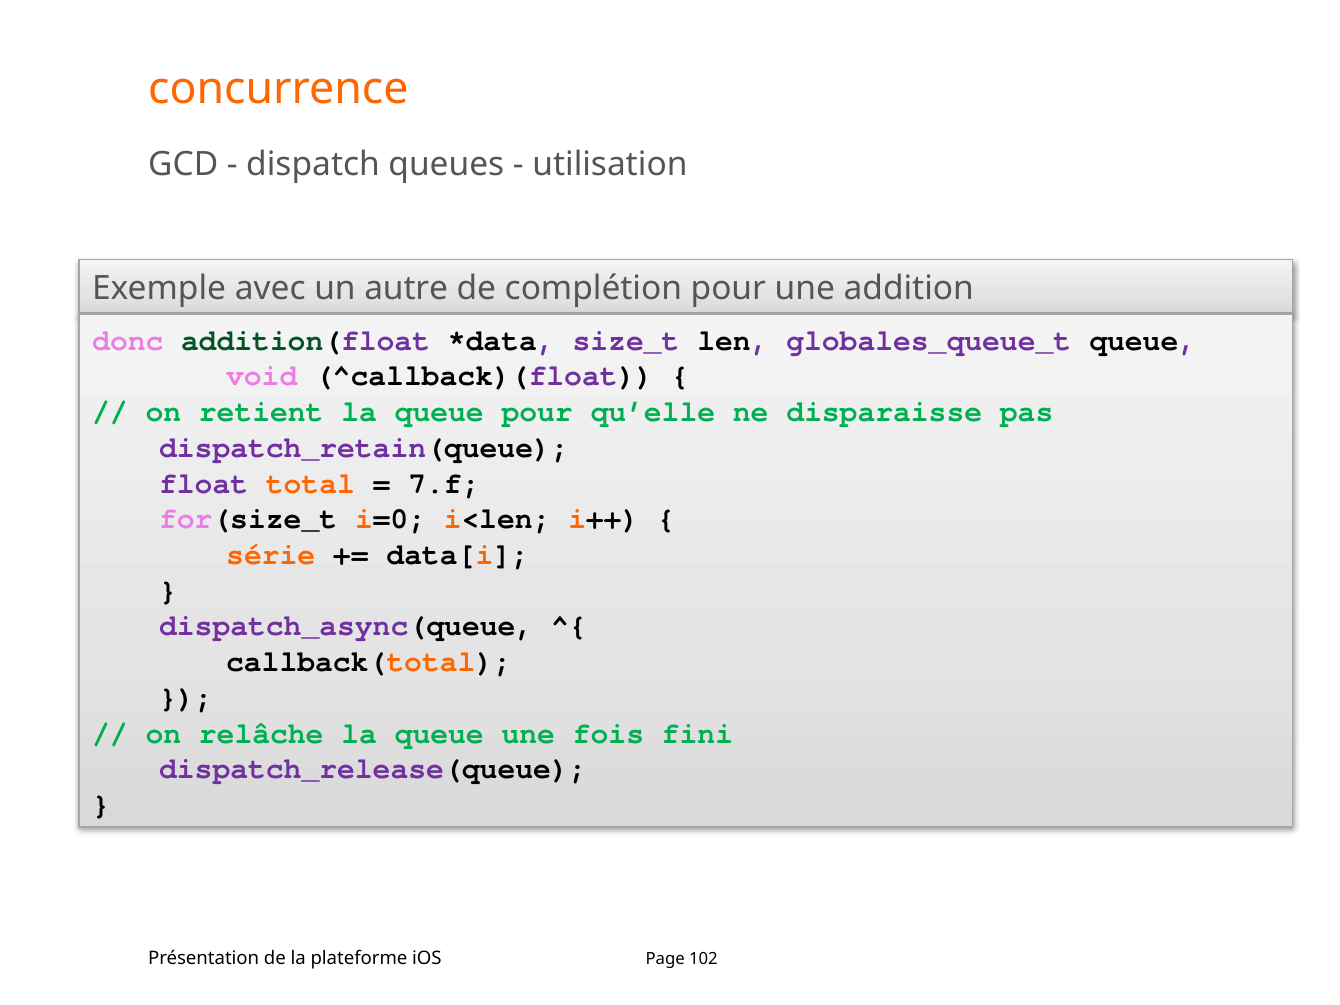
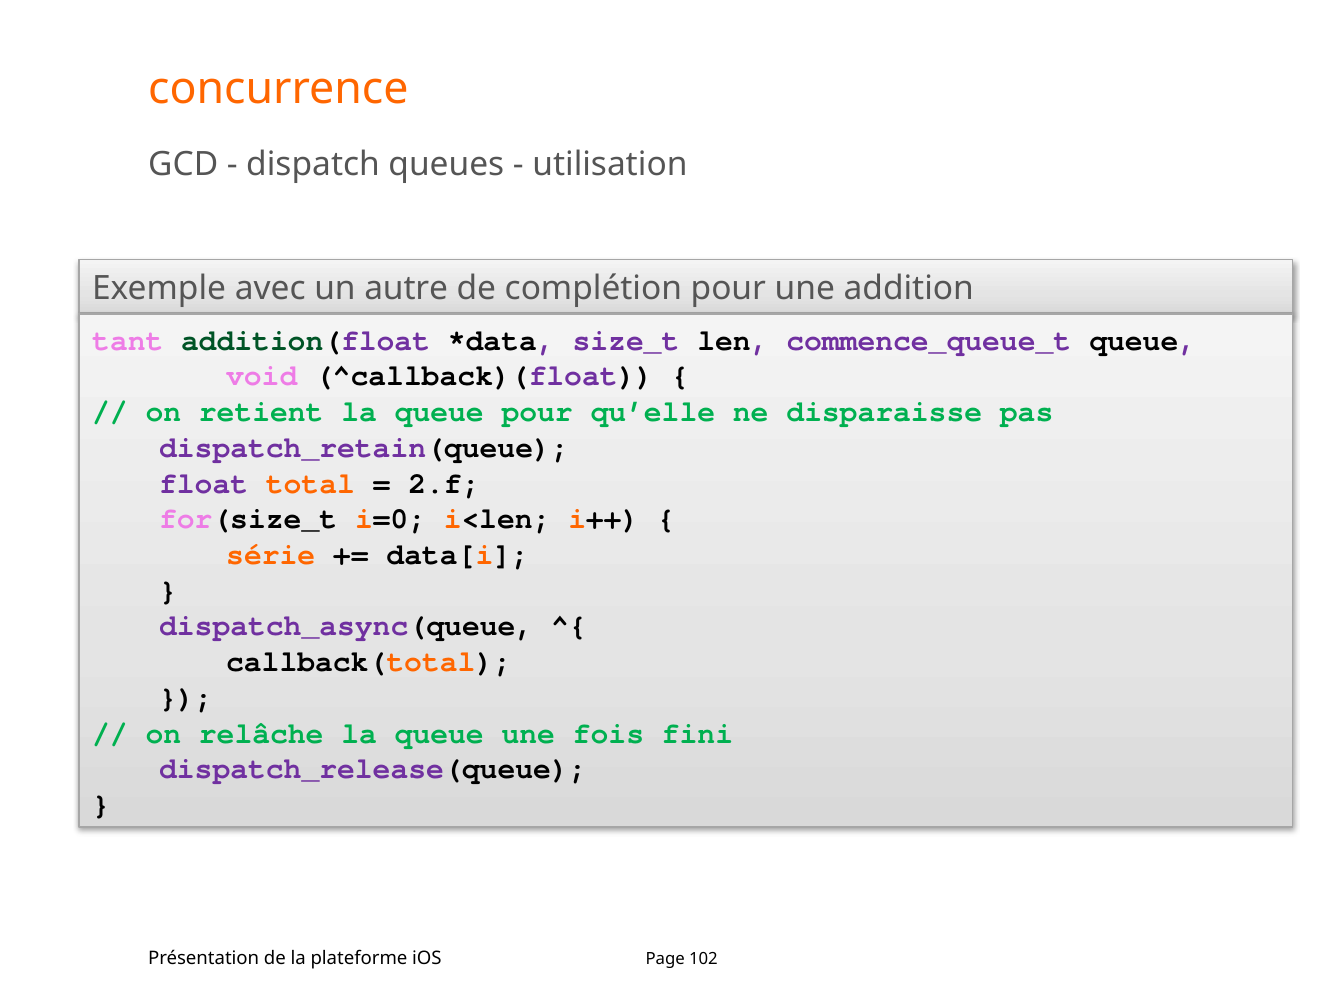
donc: donc -> tant (128, 340)
globales_queue_t: globales_queue_t -> commence_queue_t (929, 340)
7.f: 7.f -> 2.f (444, 483)
